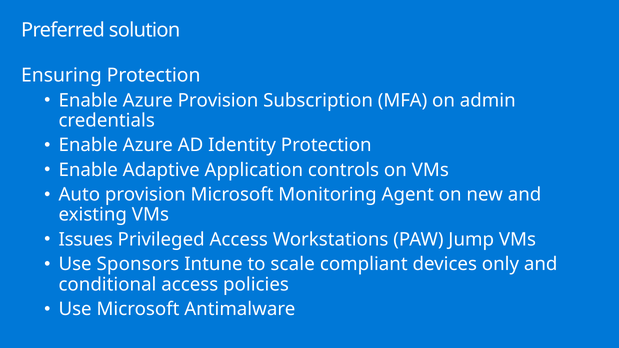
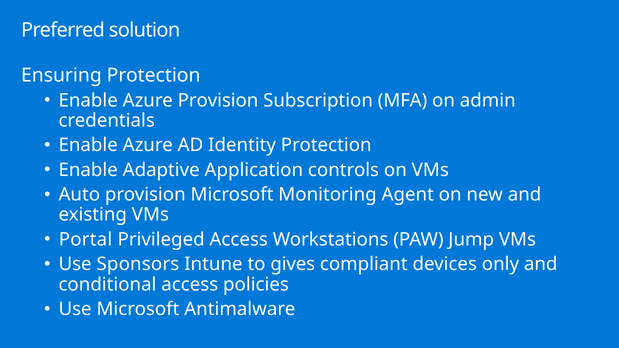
Issues: Issues -> Portal (86, 240)
scale: scale -> gives (293, 264)
